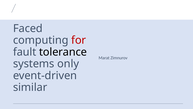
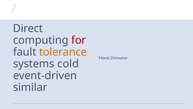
Faced: Faced -> Direct (28, 28)
tolerance colour: black -> orange (63, 52)
only: only -> cold (68, 64)
